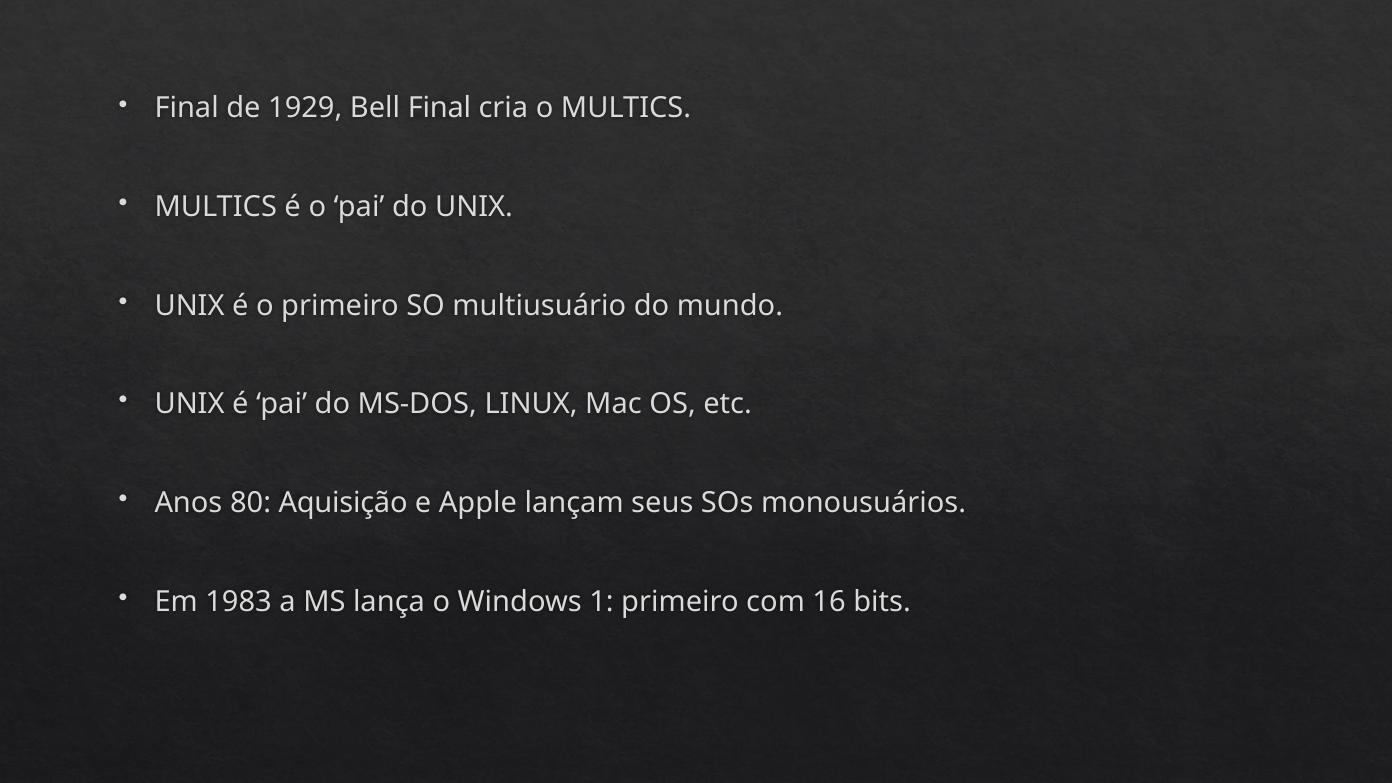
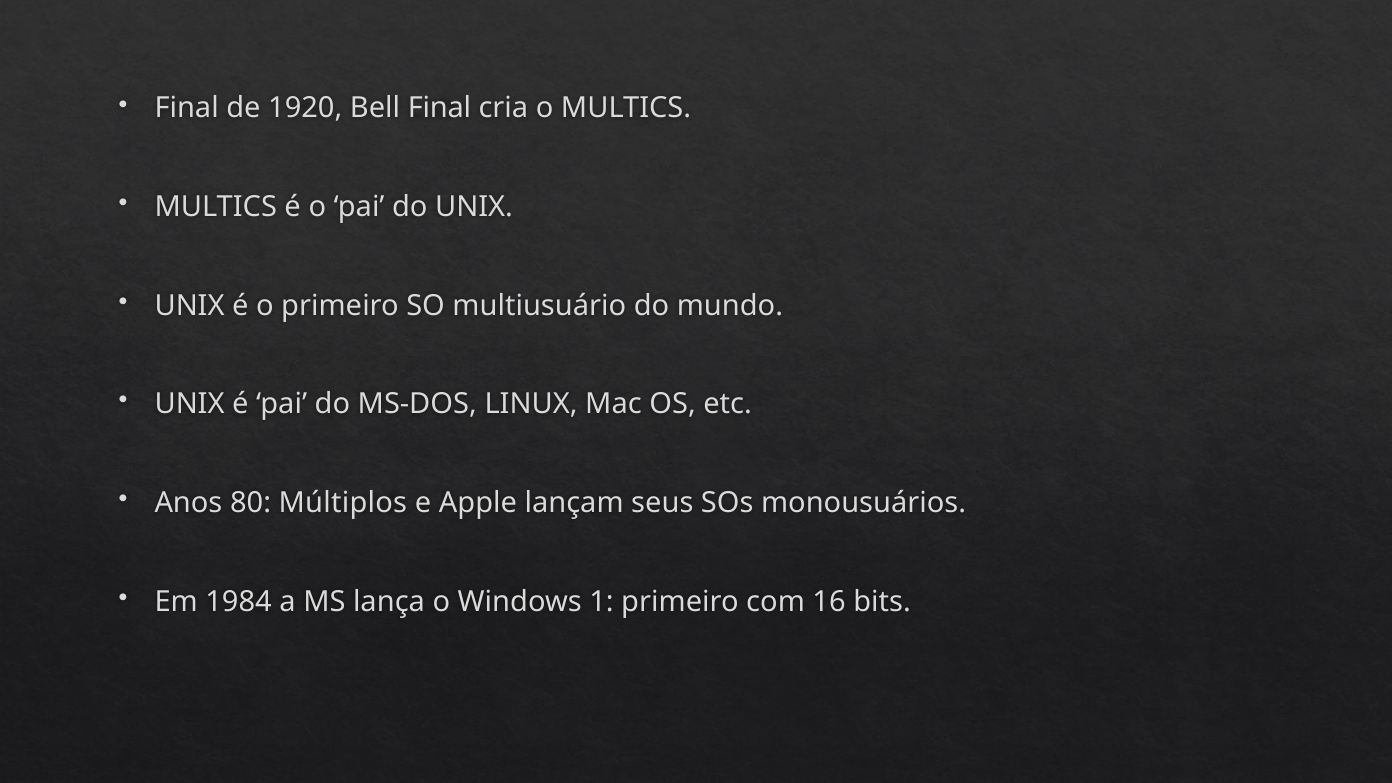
1929: 1929 -> 1920 (305, 108)
Aquisição: Aquisição -> Múltiplos (343, 503)
1983: 1983 -> 1984 (239, 601)
